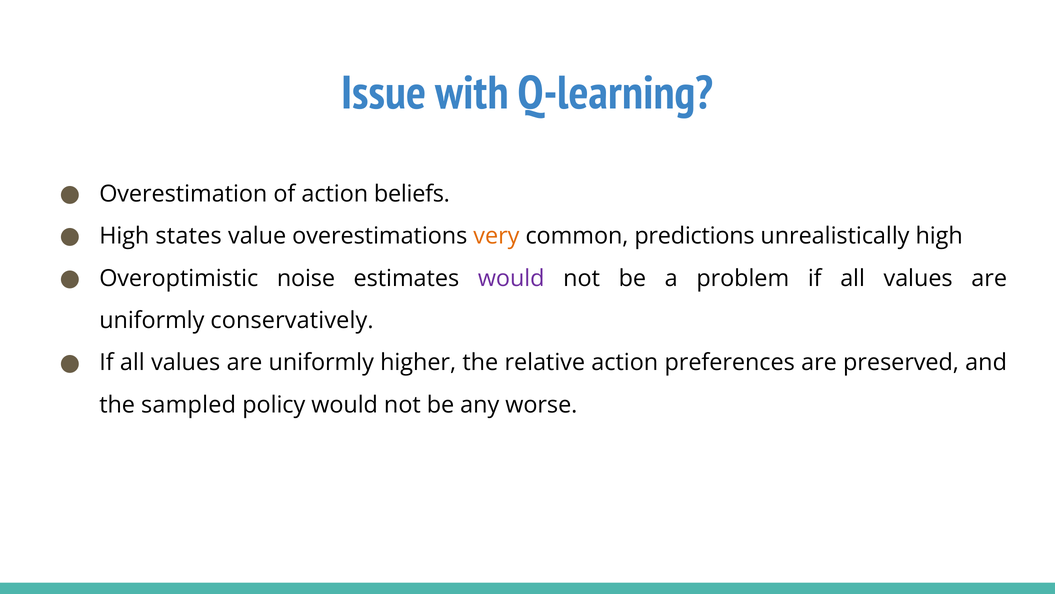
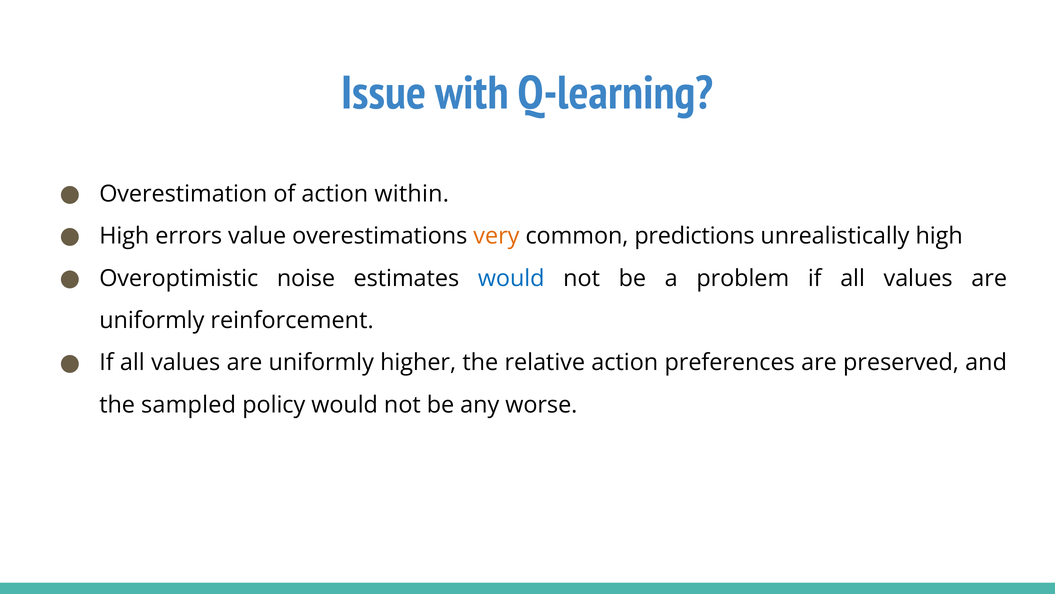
beliefs: beliefs -> within (412, 194)
states: states -> errors (189, 236)
would colour: purple -> blue (511, 278)
conservatively: conservatively -> reinforcement (292, 320)
